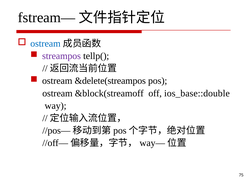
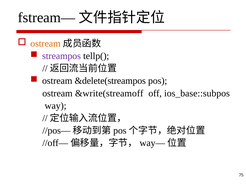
ostream colour: blue -> orange (45, 44)
&block(streamoff: &block(streamoff -> &write(streamoff (109, 94)
ios_base::double: ios_base::double -> ios_base::subpos (197, 94)
